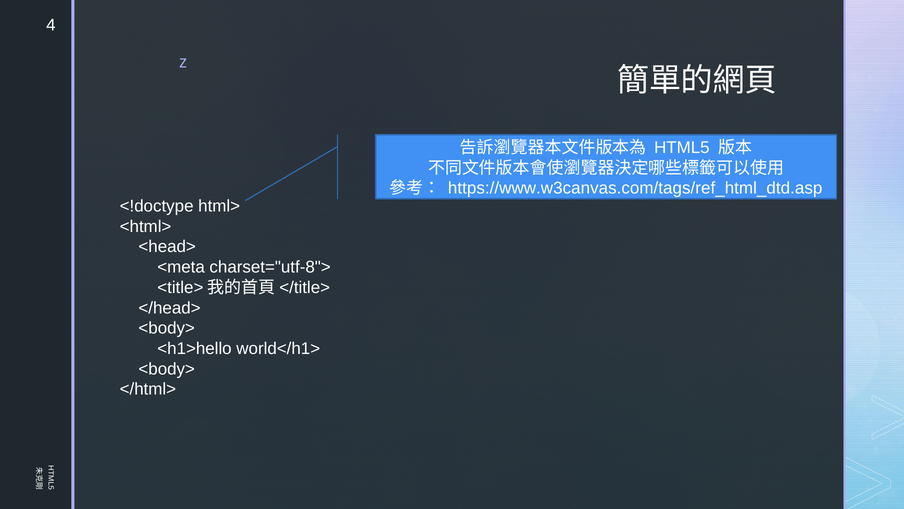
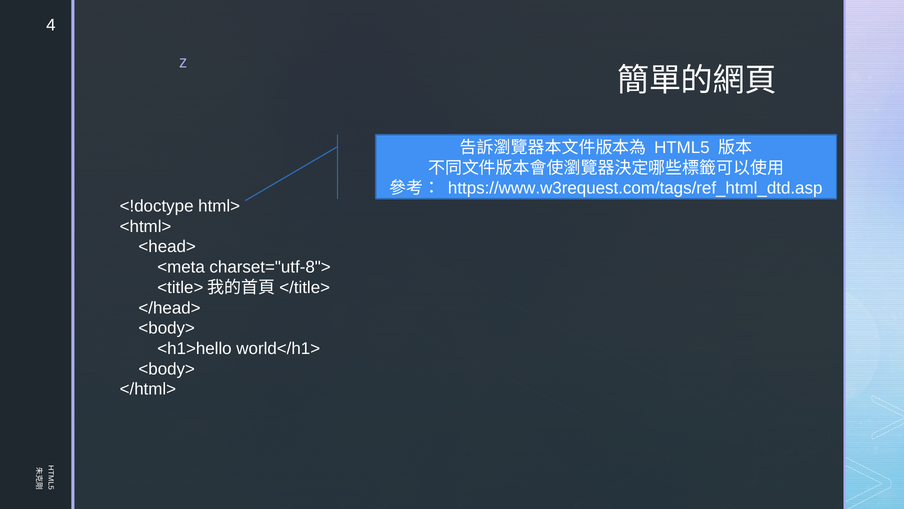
https://www.w3canvas.com/tags/ref_html_dtd.asp: https://www.w3canvas.com/tags/ref_html_dtd.asp -> https://www.w3request.com/tags/ref_html_dtd.asp (635, 188)
